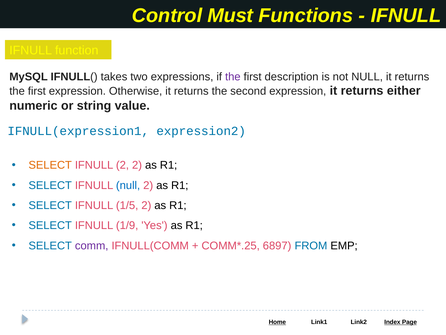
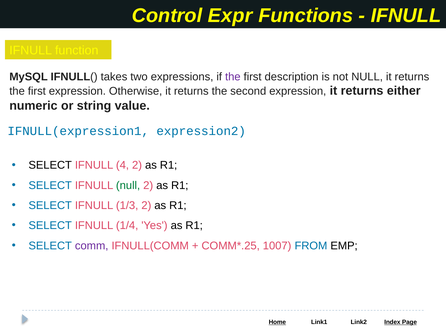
Must: Must -> Expr (230, 15)
SELECT colour: orange -> black (50, 165)
IFNULL 2: 2 -> 4 (122, 165)
null colour: blue -> green (128, 185)
1/5: 1/5 -> 1/3 (127, 205)
1/9: 1/9 -> 1/4 (127, 225)
6897: 6897 -> 1007 (277, 245)
